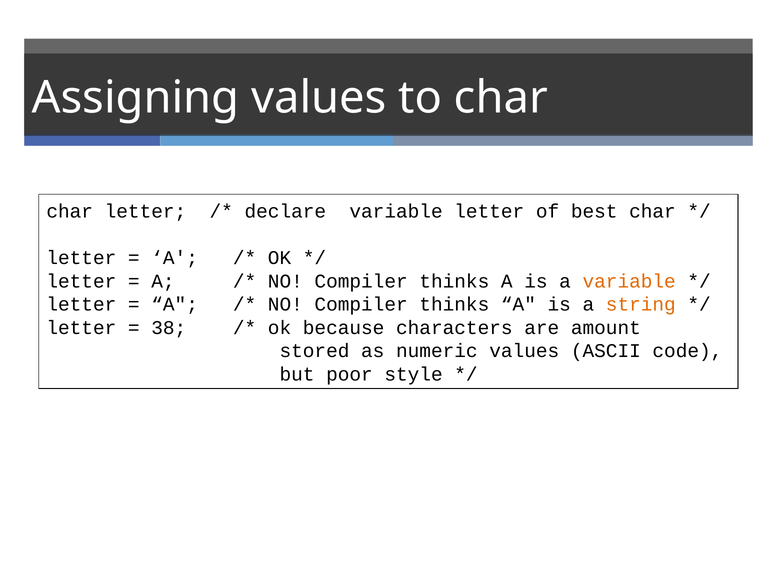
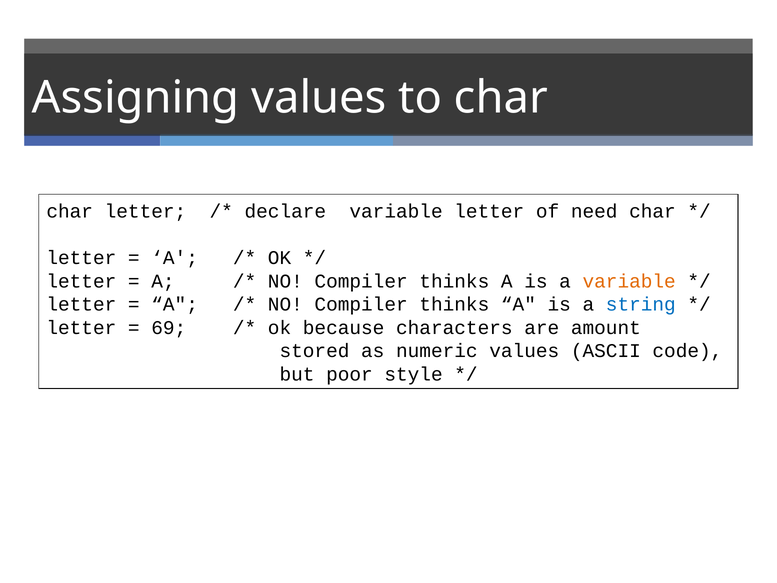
best: best -> need (594, 211)
string colour: orange -> blue (641, 304)
38: 38 -> 69 (169, 328)
